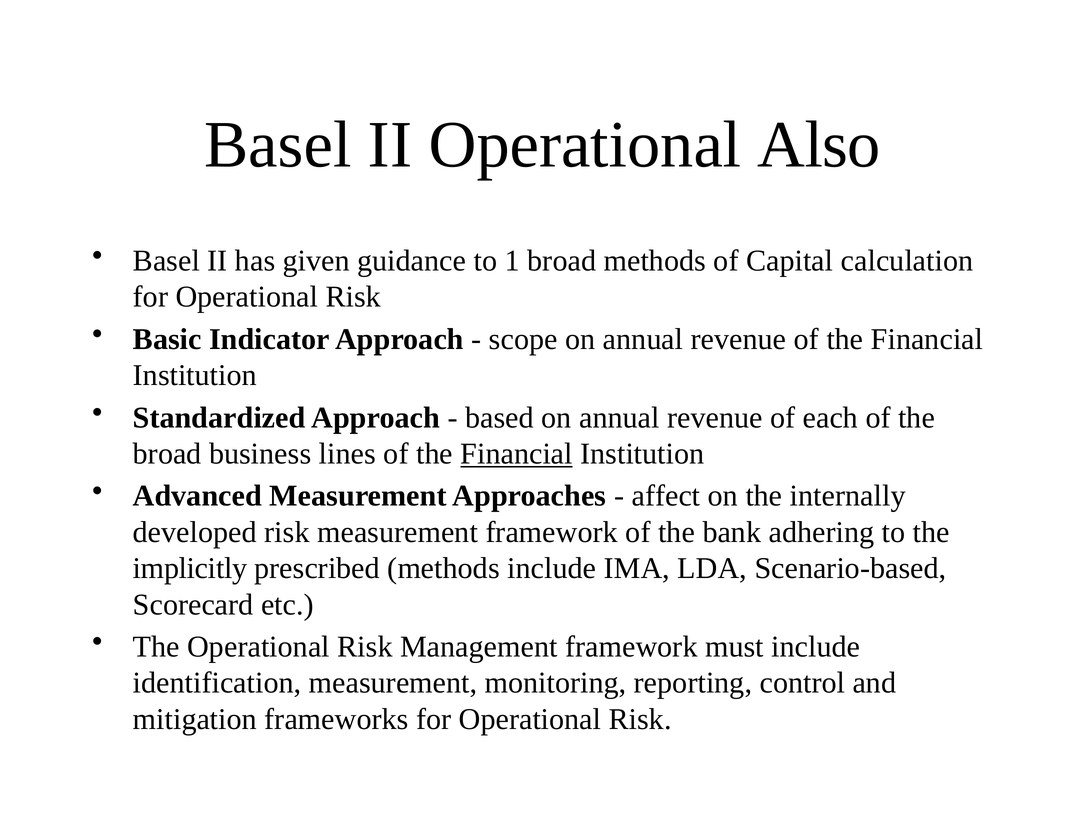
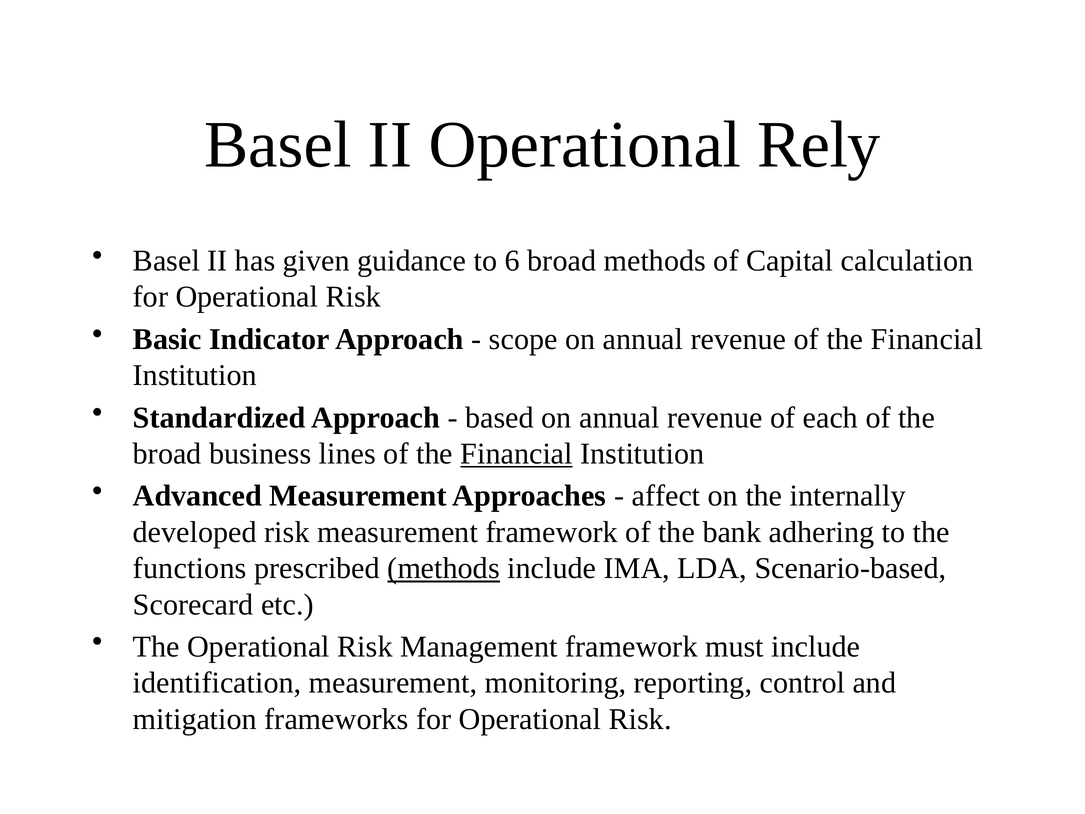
Also: Also -> Rely (819, 145)
1: 1 -> 6 (512, 261)
implicitly: implicitly -> functions (190, 568)
methods underline: none -> present (444, 568)
